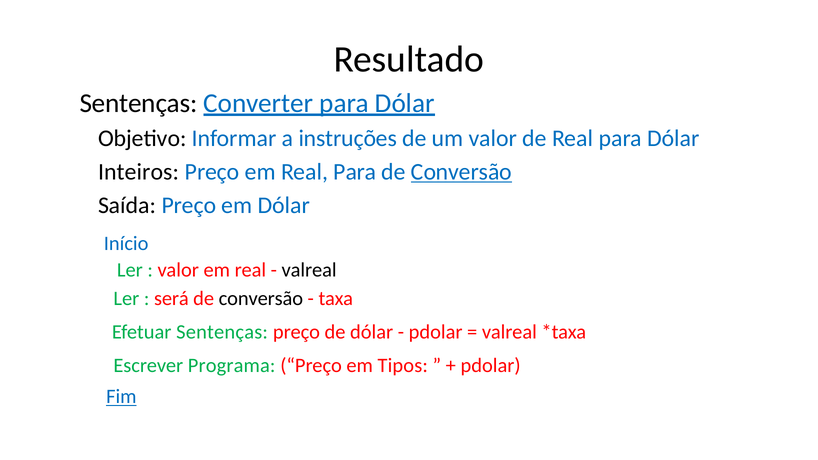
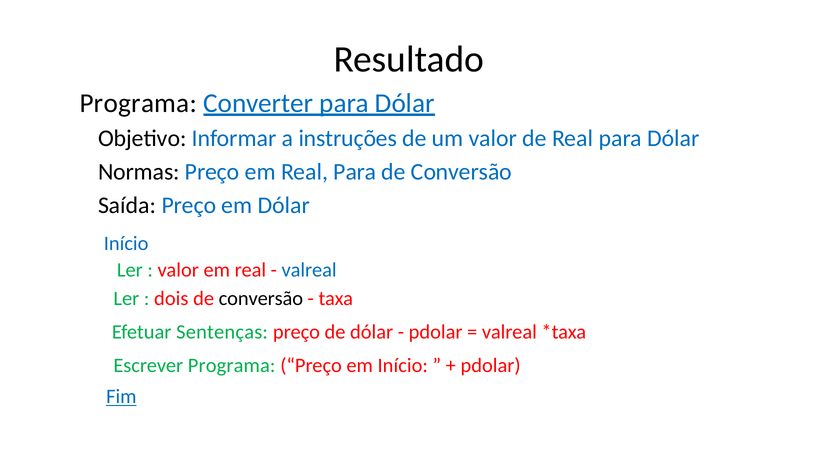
Sentenças: Sentenças -> Programa (138, 103)
Inteiros: Inteiros -> Normas (139, 172)
Conversão underline: present -> none (461, 172)
valreal colour: black -> blue (309, 270)
será: será -> dois (171, 299)
em Tipos: Tipos -> Início (403, 366)
